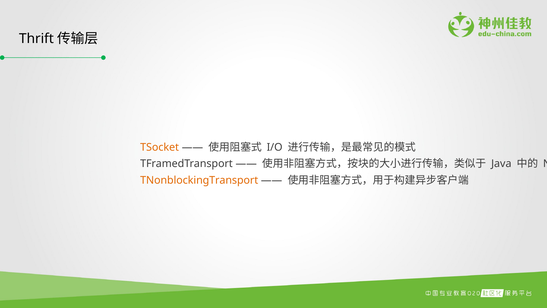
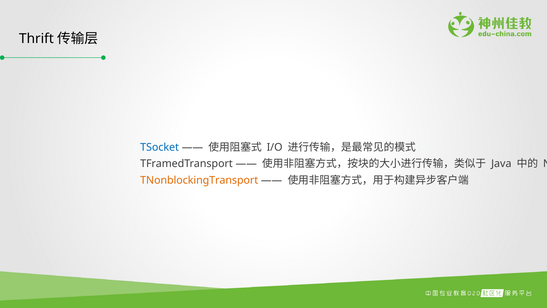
TSocket colour: orange -> blue (160, 147)
